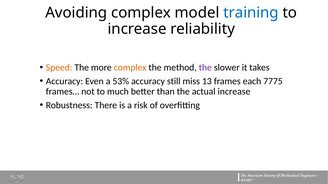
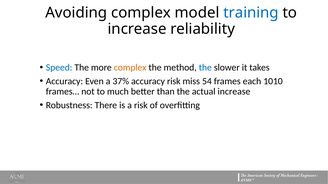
Speed colour: orange -> blue (59, 68)
the colour: purple -> blue (205, 68)
53%: 53% -> 37% (121, 81)
accuracy still: still -> risk (174, 81)
13: 13 -> 54 (207, 81)
7775: 7775 -> 1010 (273, 81)
